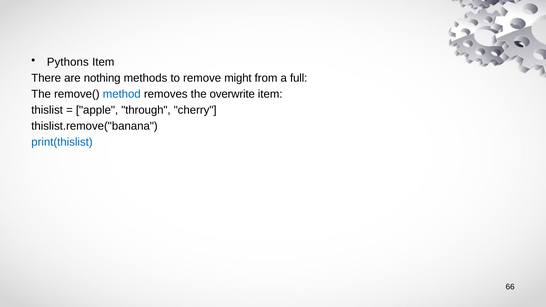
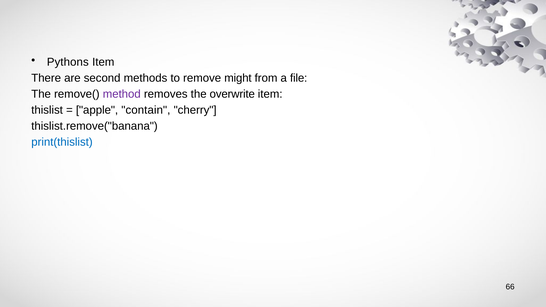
nothing: nothing -> second (102, 78)
full: full -> file (299, 78)
method colour: blue -> purple (122, 94)
through: through -> contain (146, 110)
